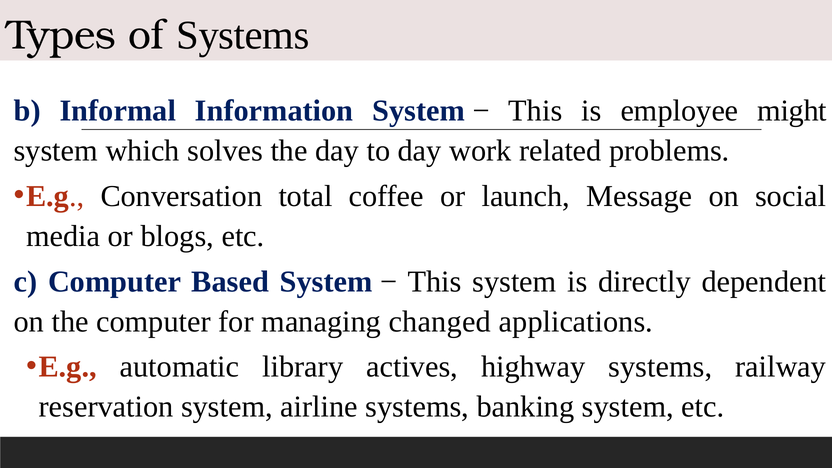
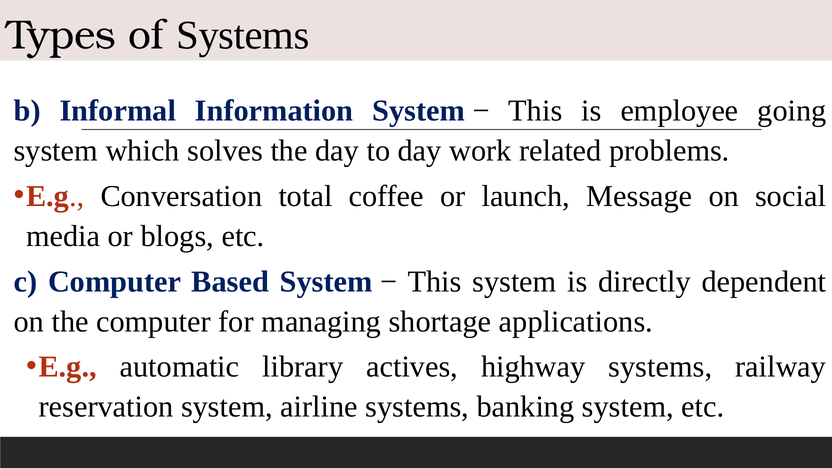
might: might -> going (792, 111)
changed: changed -> shortage (440, 322)
